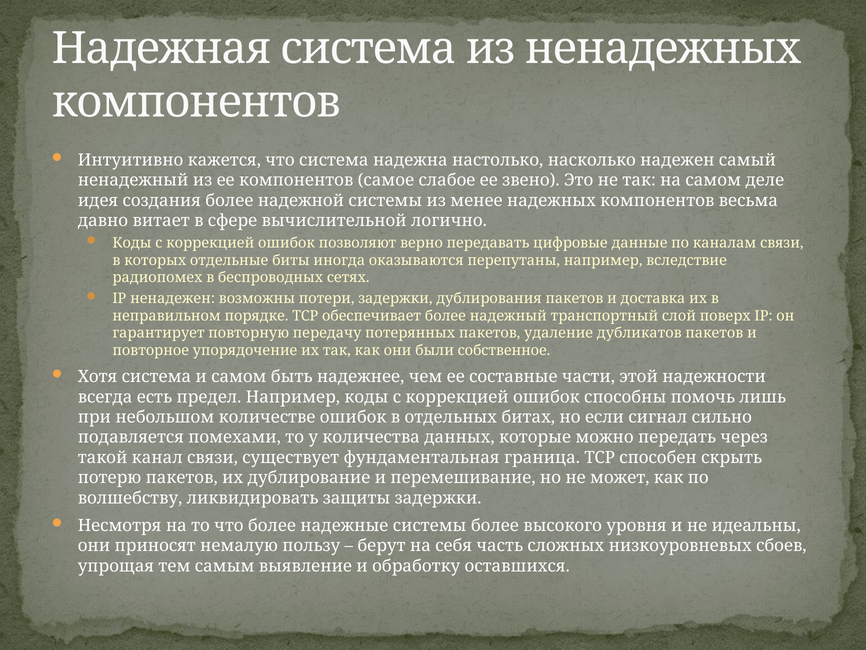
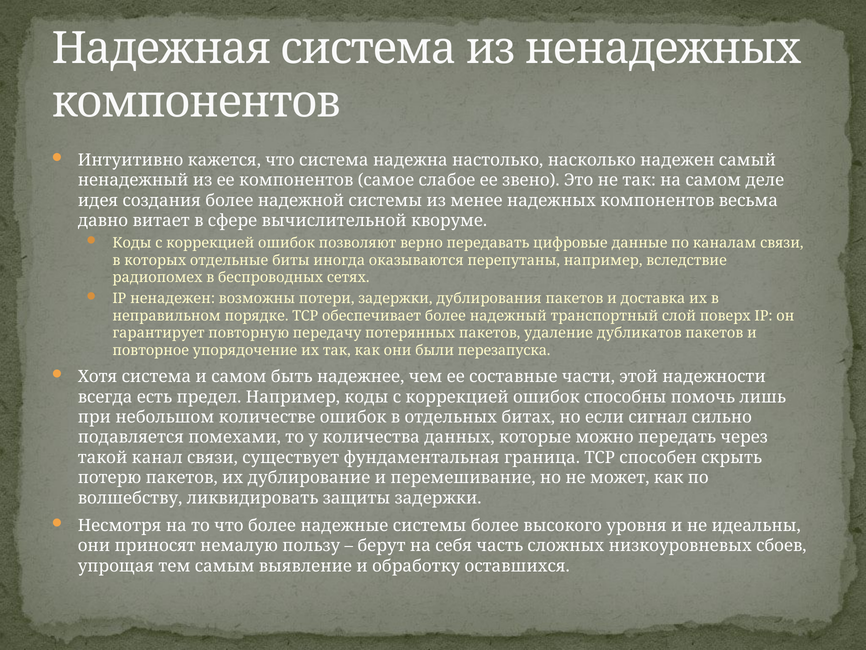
логично: логично -> кворуме (449, 221)
собственное: собственное -> перезапуска (504, 350)
